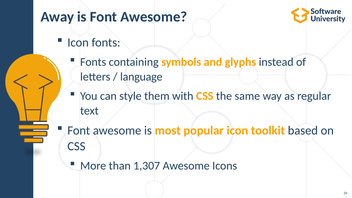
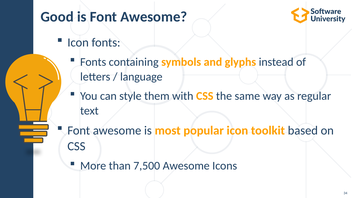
Away: Away -> Good (57, 17)
1,307: 1,307 -> 7,500 (147, 166)
